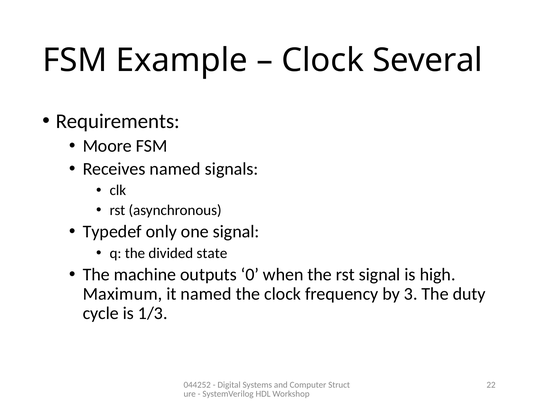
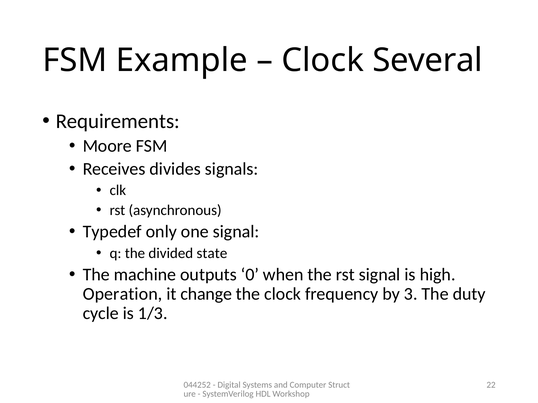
Receives named: named -> divides (175, 169)
Maximum: Maximum -> Operation (123, 294)
it named: named -> change (206, 294)
